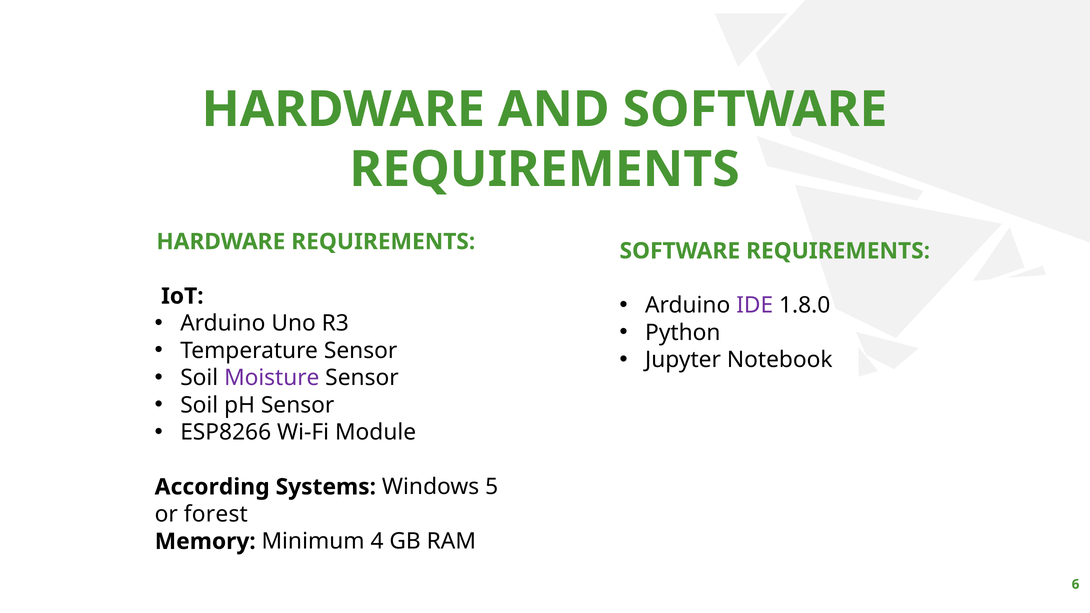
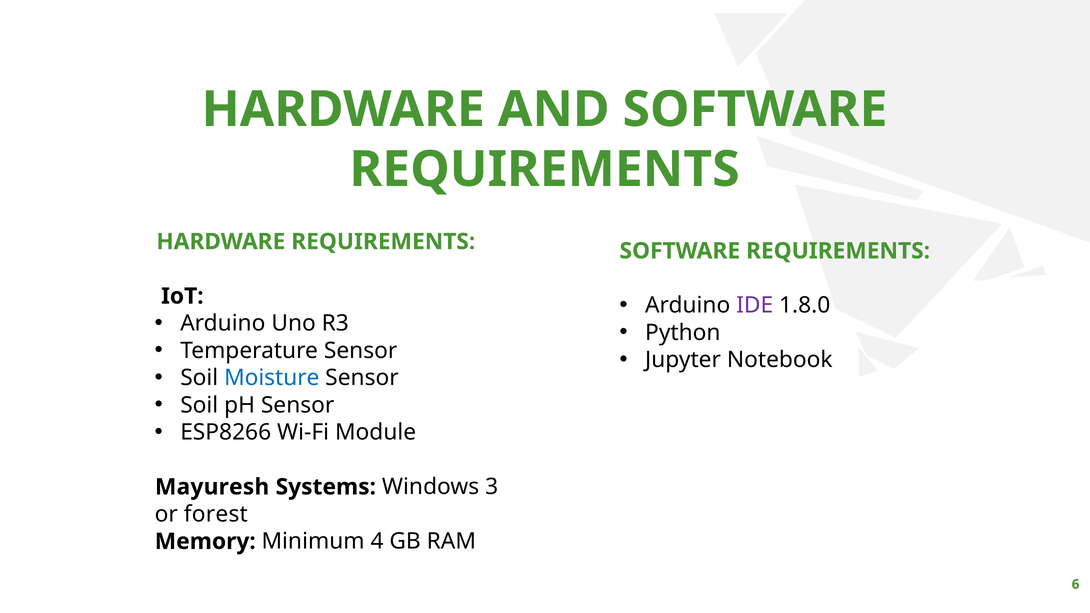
Moisture colour: purple -> blue (272, 378)
According: According -> Mayuresh (212, 487)
5: 5 -> 3 (492, 487)
